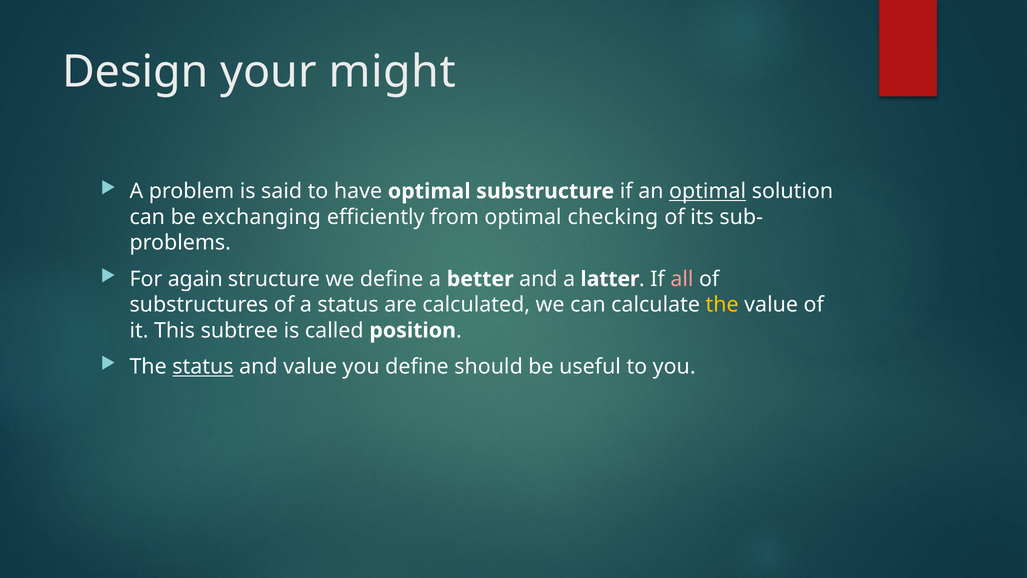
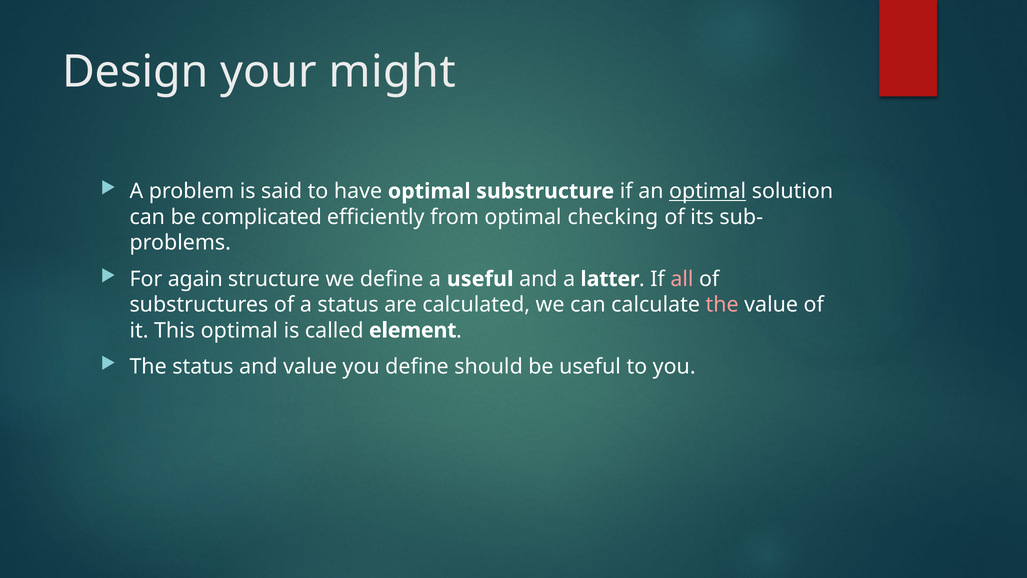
exchanging: exchanging -> complicated (262, 217)
a better: better -> useful (480, 279)
the colour: yellow -> pink (722, 305)
This subtree: subtree -> optimal (239, 330)
position: position -> element (413, 330)
status underline: present -> none (203, 367)
